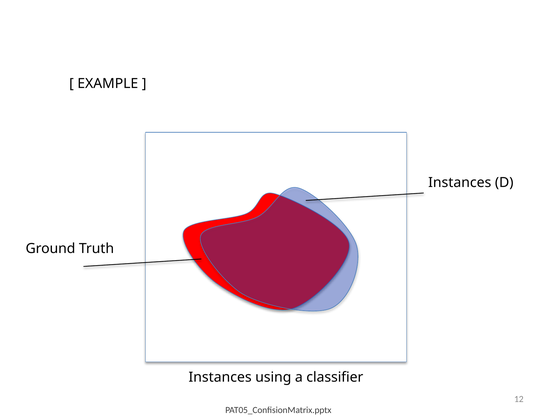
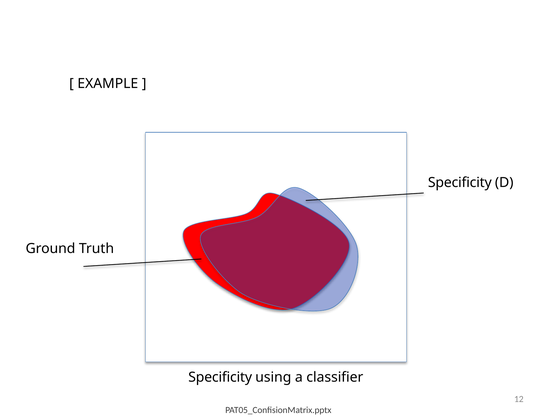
Instances: Instances -> Specificity (460, 182)
Instances: Instances -> Specificity (220, 377)
